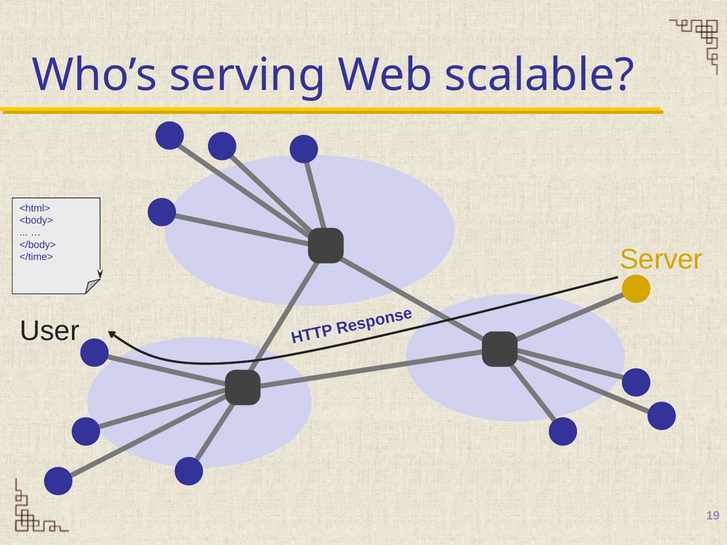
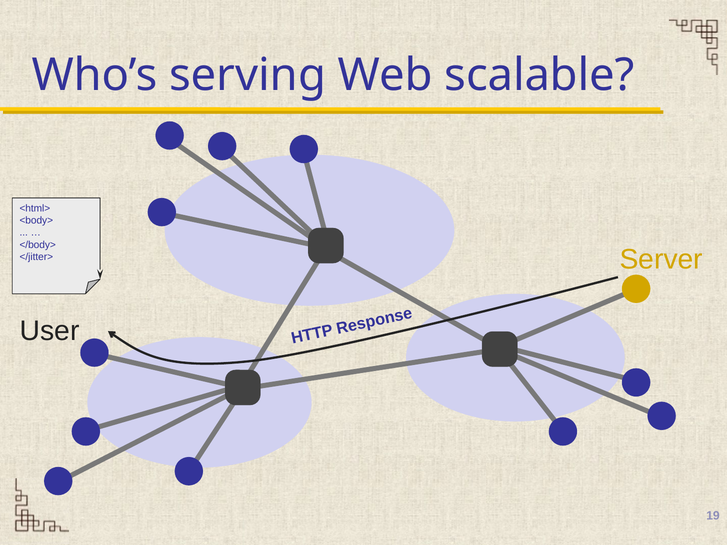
</time>: </time> -> </jitter> (36, 257)
